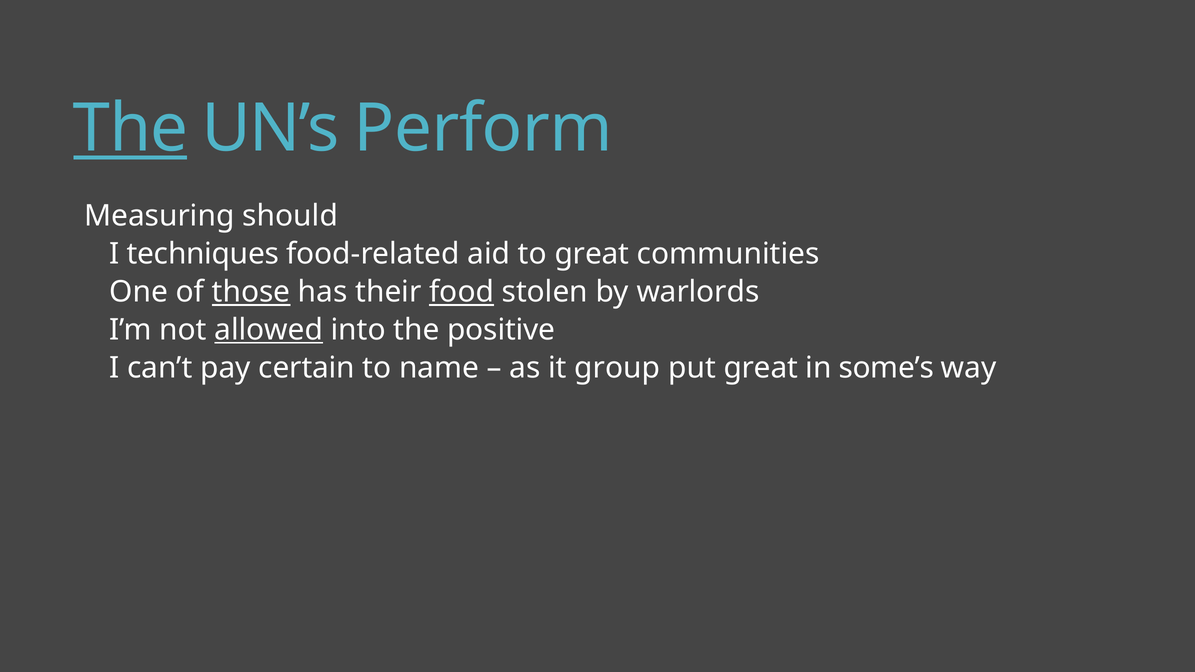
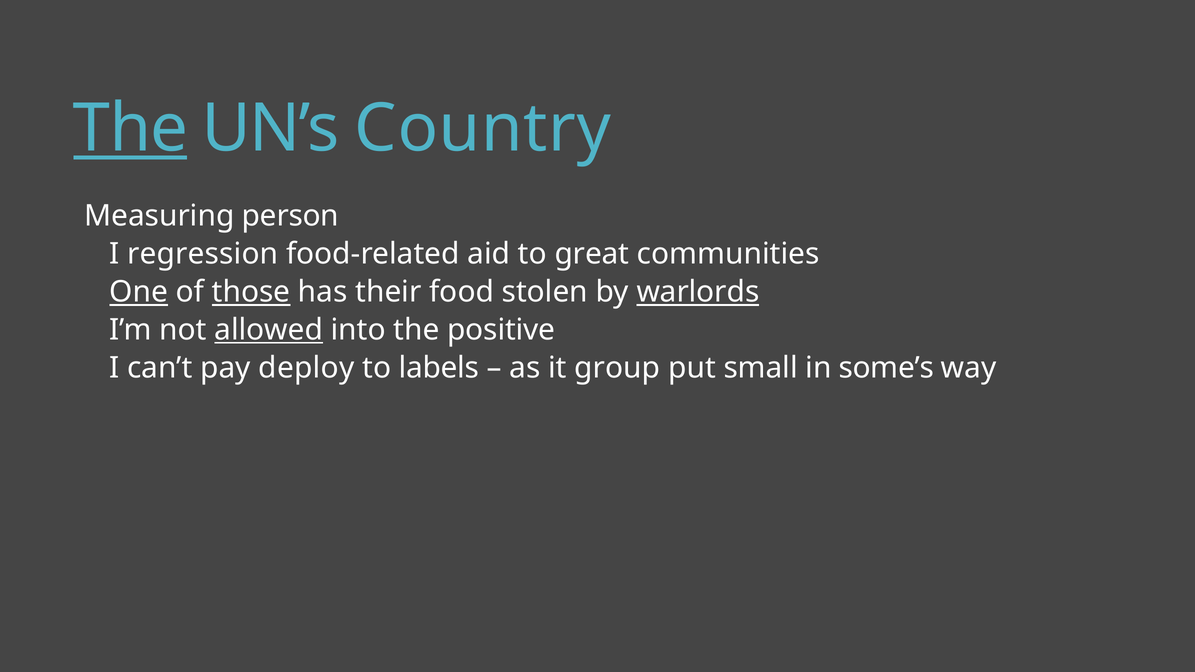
Perform: Perform -> Country (483, 129)
should: should -> person (290, 216)
techniques: techniques -> regression (203, 254)
One underline: none -> present (139, 292)
food underline: present -> none (462, 292)
warlords underline: none -> present (698, 292)
certain: certain -> deploy (306, 368)
name: name -> labels (439, 368)
put great: great -> small (761, 368)
